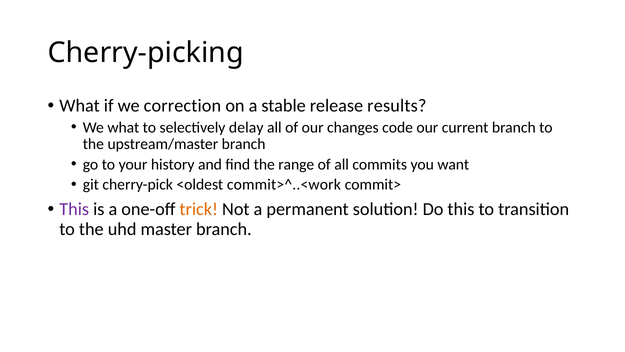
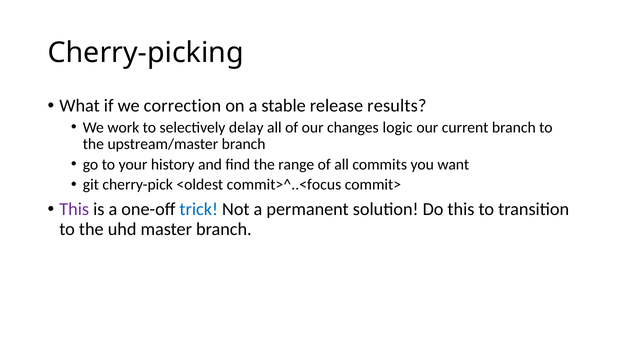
We what: what -> work (123, 127)
code: code -> logic (397, 127)
commit>^..<work: commit>^..<work -> commit>^..<focus (284, 184)
trick colour: orange -> blue (199, 209)
